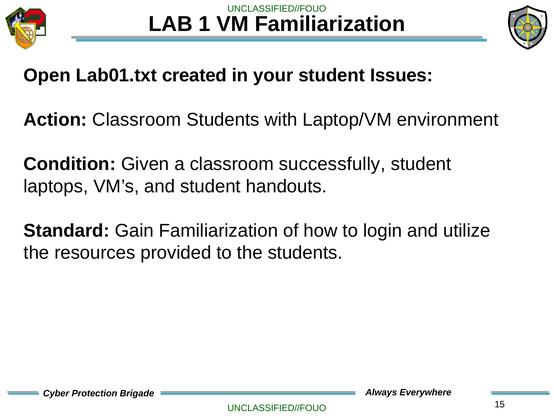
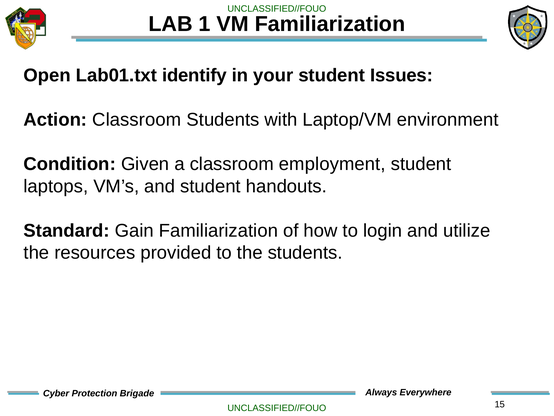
created: created -> identify (194, 75)
successfully: successfully -> employment (332, 164)
